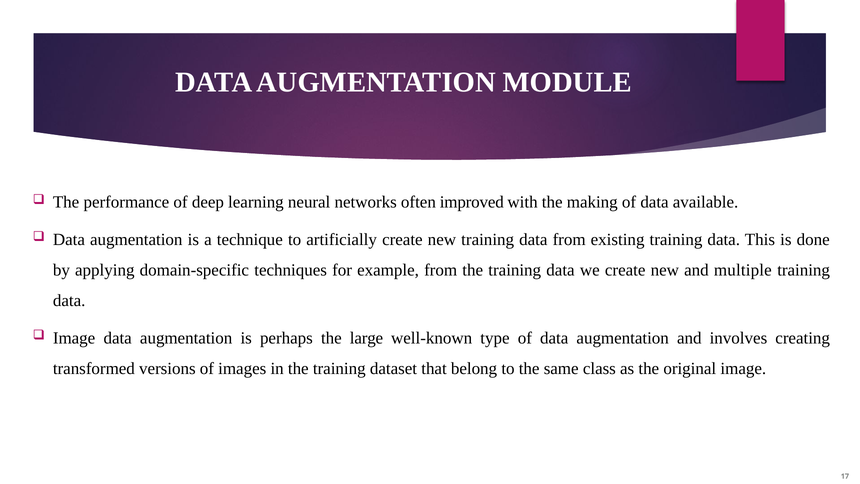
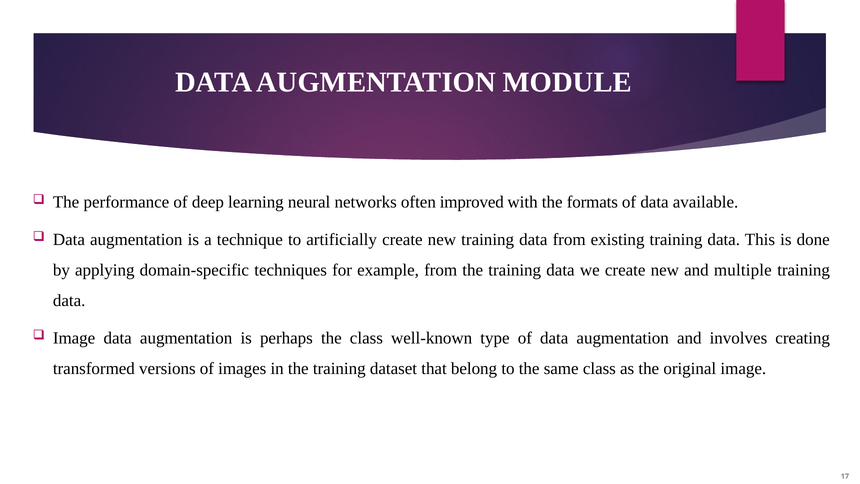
making: making -> formats (592, 202)
the large: large -> class (366, 338)
